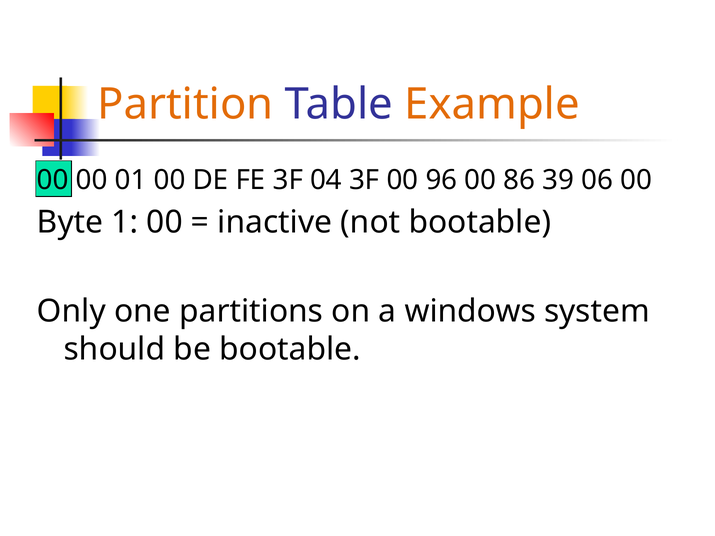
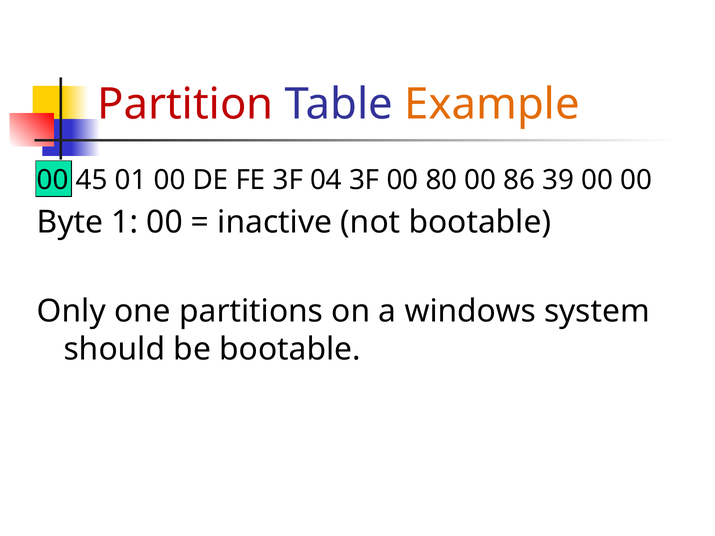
Partition colour: orange -> red (185, 104)
00 00: 00 -> 45 (92, 180)
96: 96 -> 80 (441, 180)
39 06: 06 -> 00 (597, 180)
